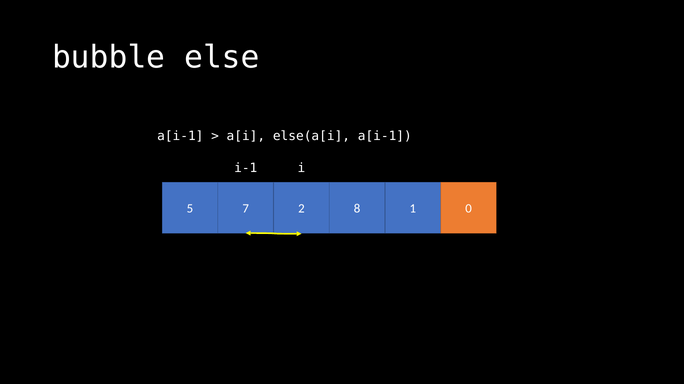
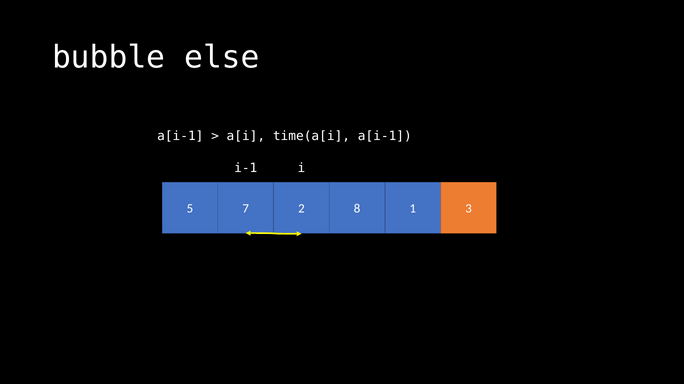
else(a[i: else(a[i -> time(a[i (311, 136)
0: 0 -> 3 (469, 209)
